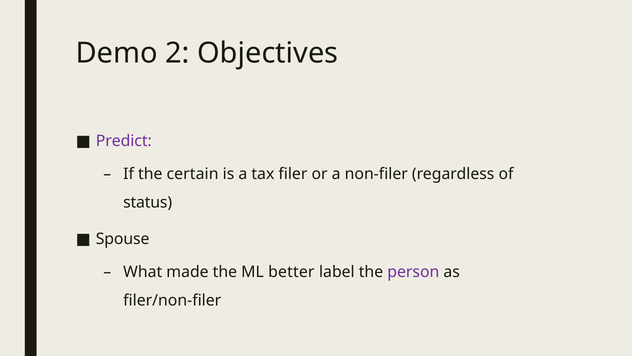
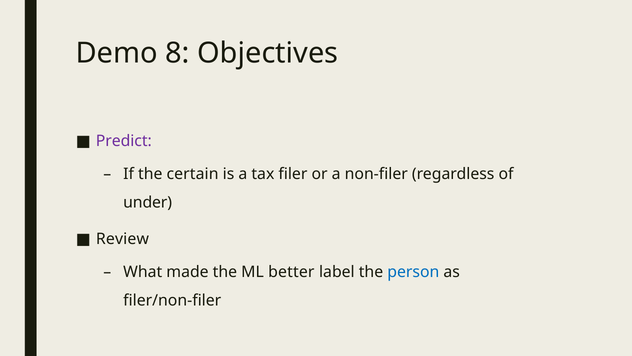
2: 2 -> 8 (178, 53)
status: status -> under (148, 202)
Spouse: Spouse -> Review (122, 239)
person colour: purple -> blue (413, 272)
